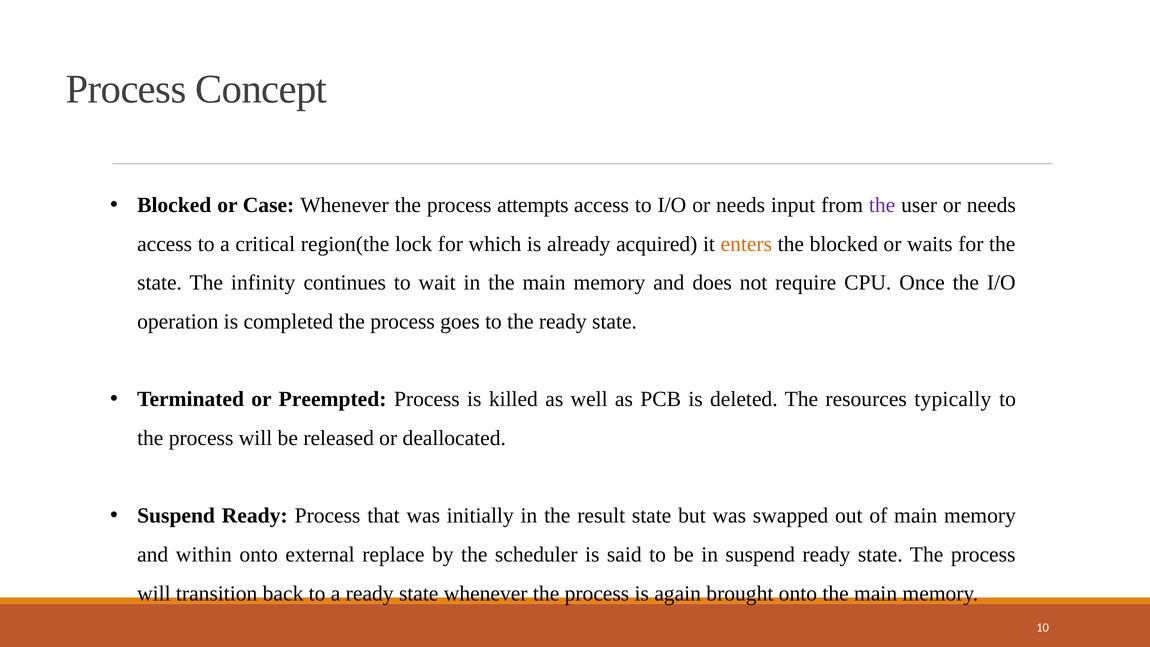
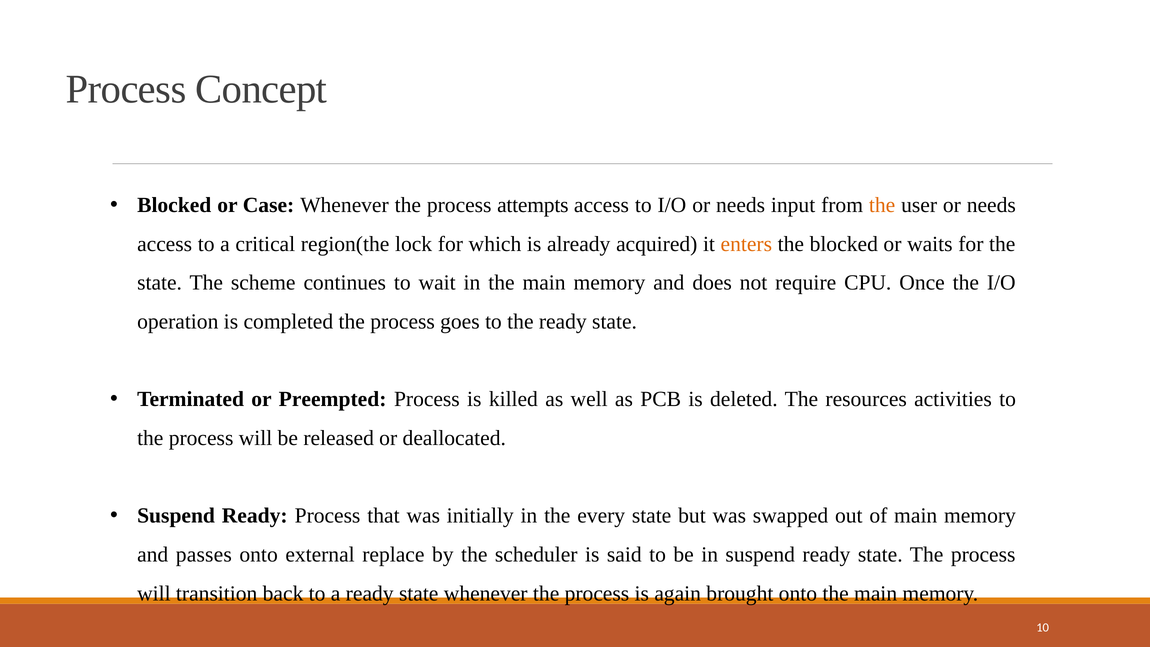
the colour: purple -> orange (882, 205)
infinity: infinity -> scheme (263, 283)
typically: typically -> activities (953, 399)
result: result -> every (601, 516)
within: within -> passes (204, 554)
